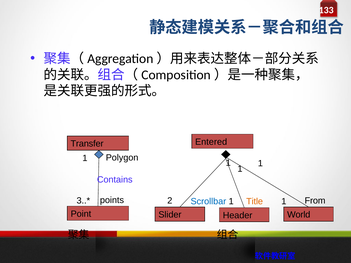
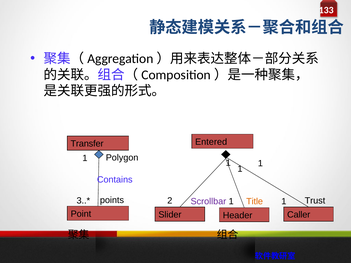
Scrollbar colour: blue -> purple (208, 201)
From: From -> Trust (315, 201)
World: World -> Caller (299, 215)
